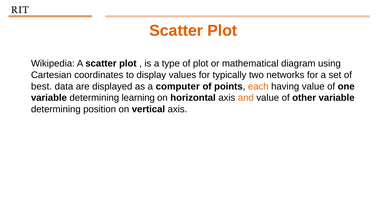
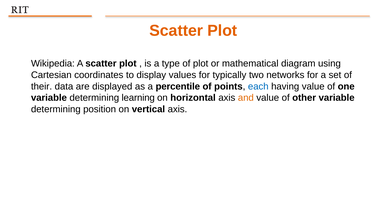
best: best -> their (42, 86)
computer: computer -> percentile (178, 86)
each colour: orange -> blue (258, 86)
